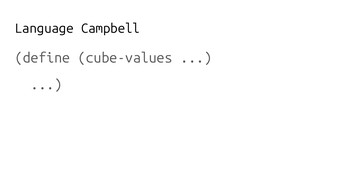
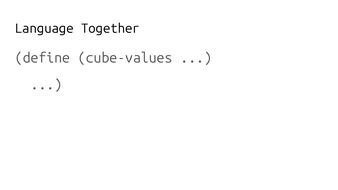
Campbell: Campbell -> Together (110, 29)
